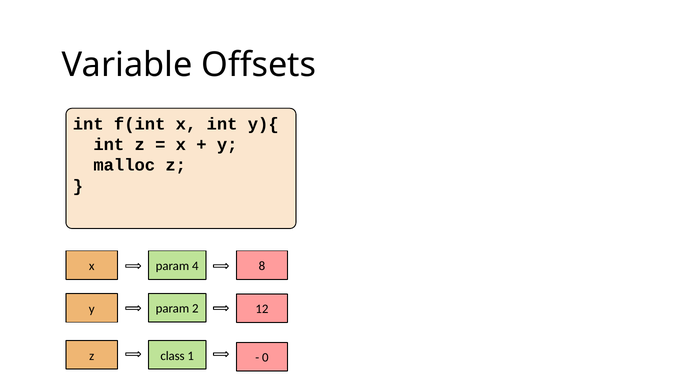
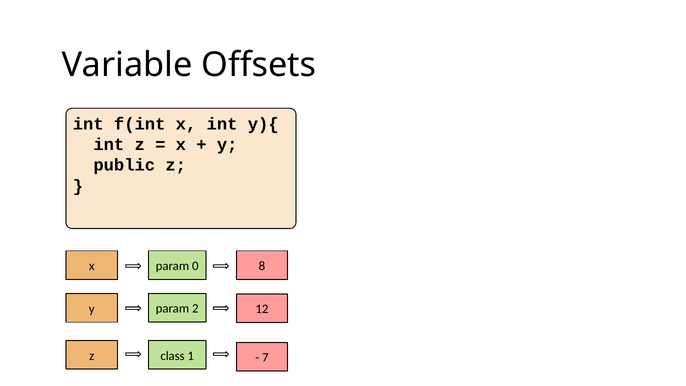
malloc: malloc -> public (124, 165)
4: 4 -> 0 (195, 266)
0: 0 -> 7 (265, 357)
